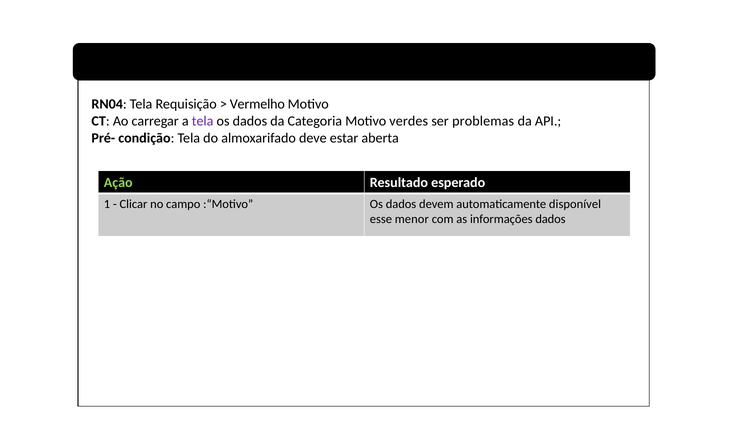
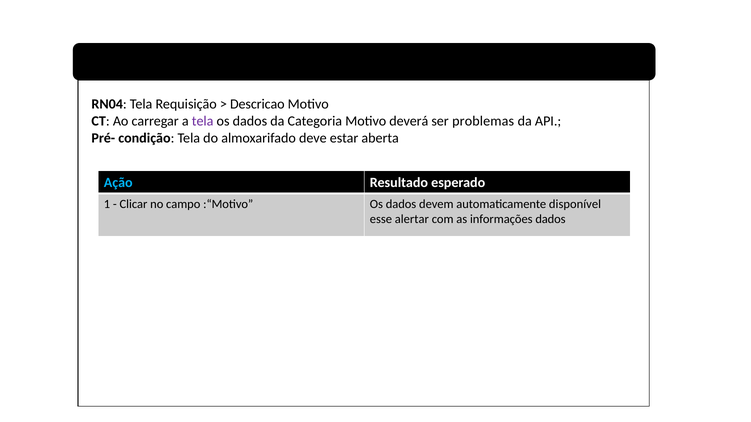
Vermelho: Vermelho -> Descricao (257, 104)
verdes: verdes -> deverá (409, 121)
Ação colour: light green -> light blue (118, 183)
menor: menor -> alertar (412, 220)
